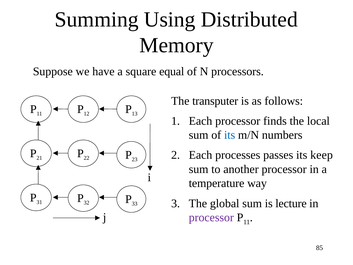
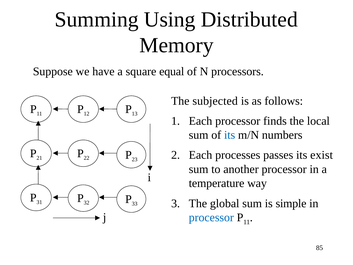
transputer: transputer -> subjected (215, 101)
keep: keep -> exist (322, 155)
lecture: lecture -> simple (291, 203)
processor colour: purple -> blue (211, 217)
